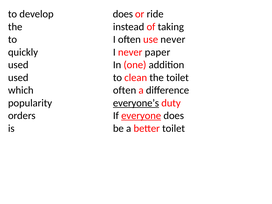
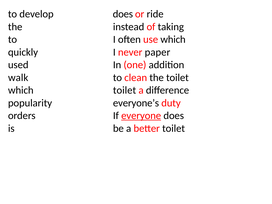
use never: never -> which (173, 39)
used: used -> walk (18, 78)
often: often -> toilet (125, 90)
everyone’s underline: present -> none (136, 103)
